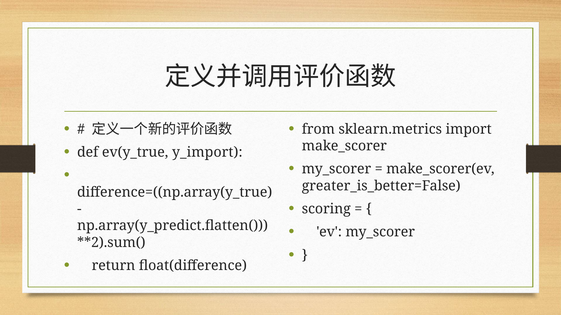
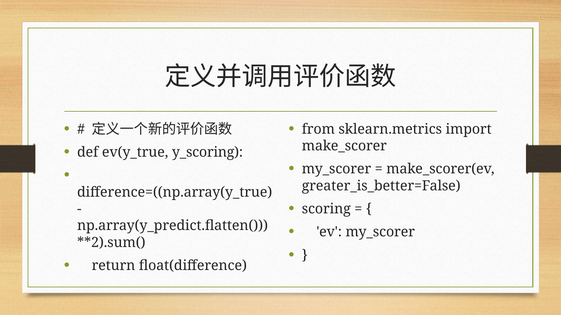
y_import: y_import -> y_scoring (207, 152)
